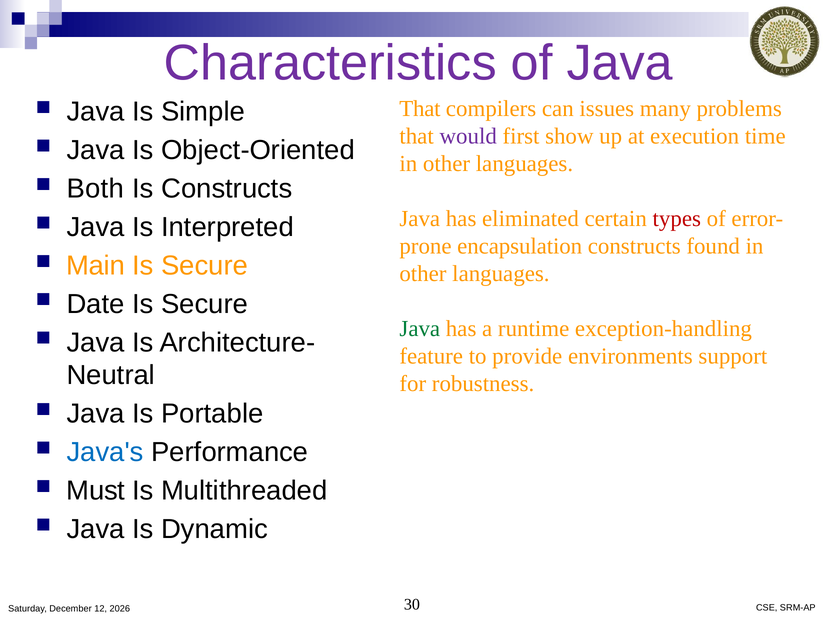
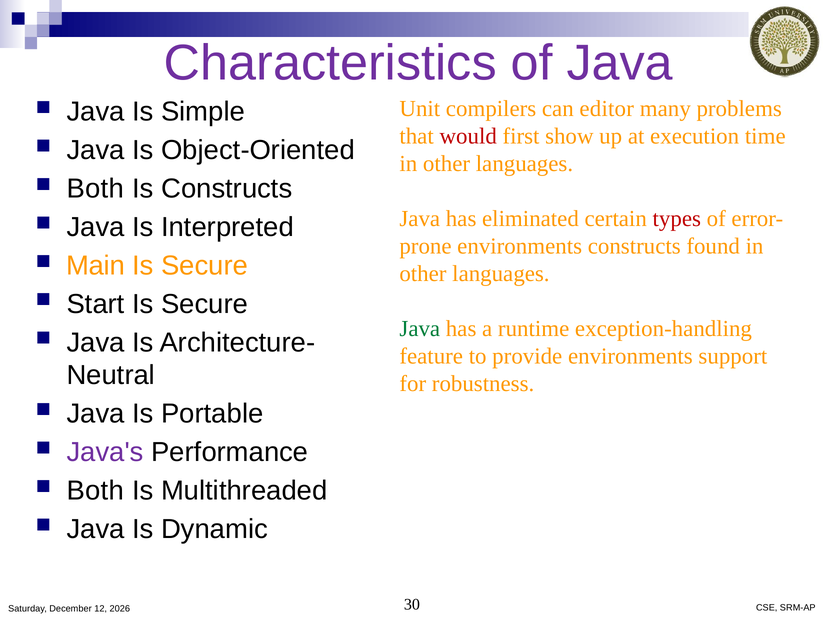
That: That -> Unit (420, 109)
issues: issues -> editor (607, 109)
would colour: purple -> red (468, 136)
encapsulation: encapsulation -> environments (520, 246)
Date: Date -> Start (96, 304)
Java's colour: blue -> purple (105, 452)
Must: Must -> Both (95, 491)
